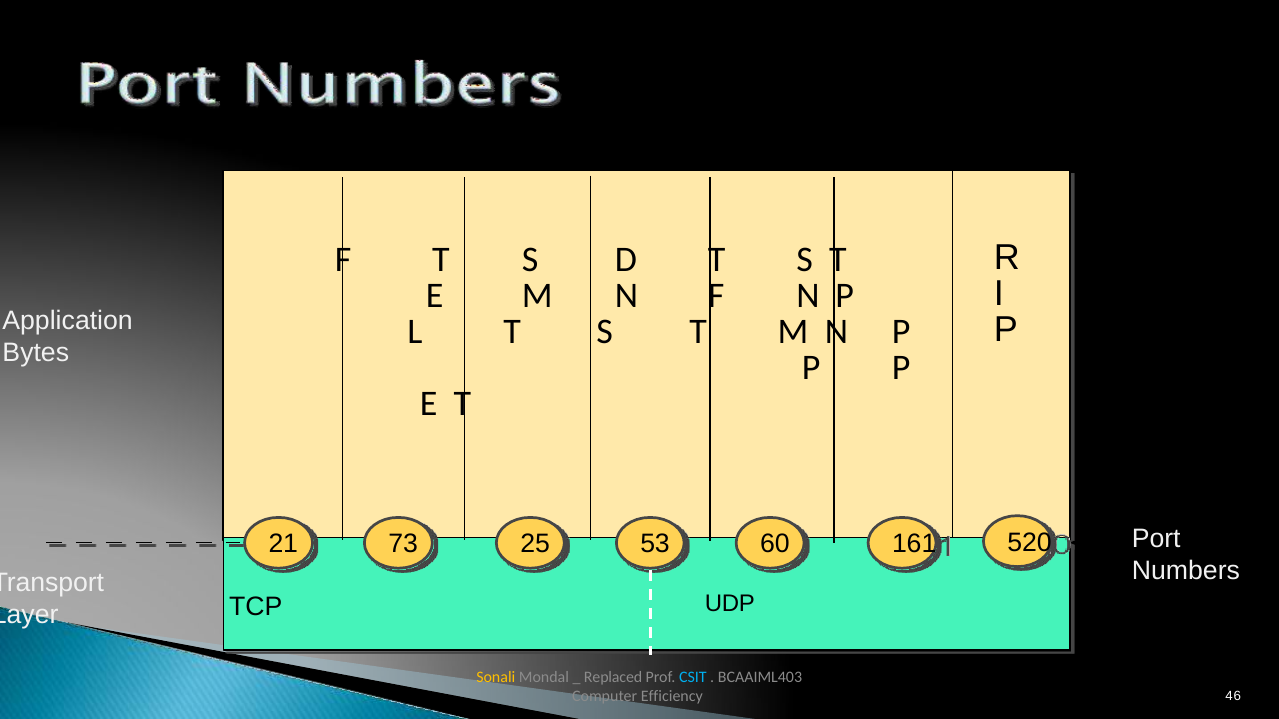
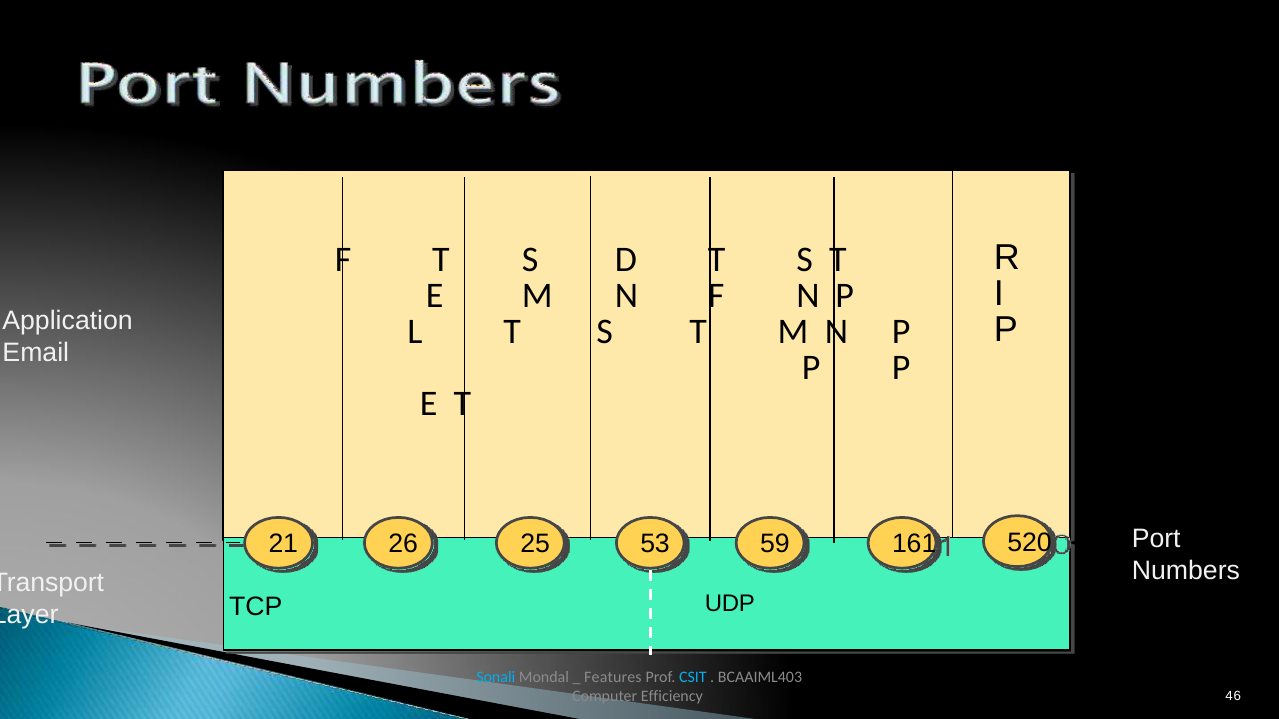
Bytes: Bytes -> Email (36, 353)
73: 73 -> 26 (403, 544)
60: 60 -> 59 (775, 544)
Sonali colour: yellow -> light blue (496, 677)
Replaced: Replaced -> Features (613, 677)
